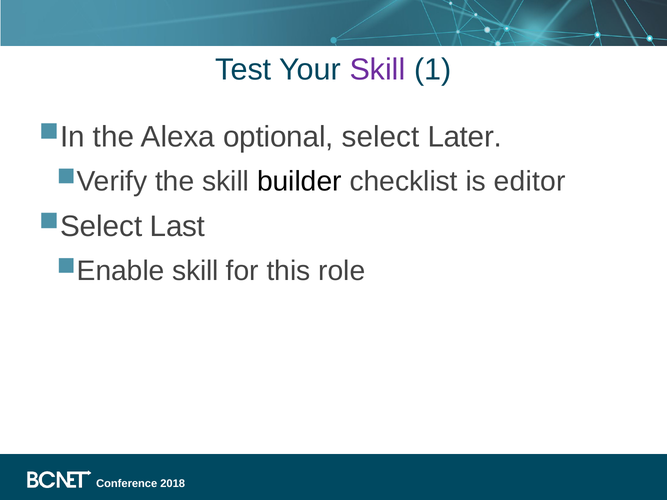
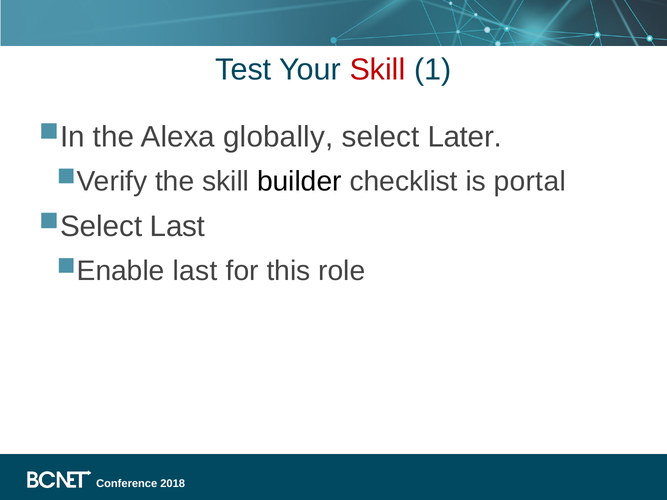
Skill colour: purple -> red (378, 70)
optional: optional -> globally (278, 137)
editor: editor -> portal (530, 182)
skill: skill -> last (195, 271)
